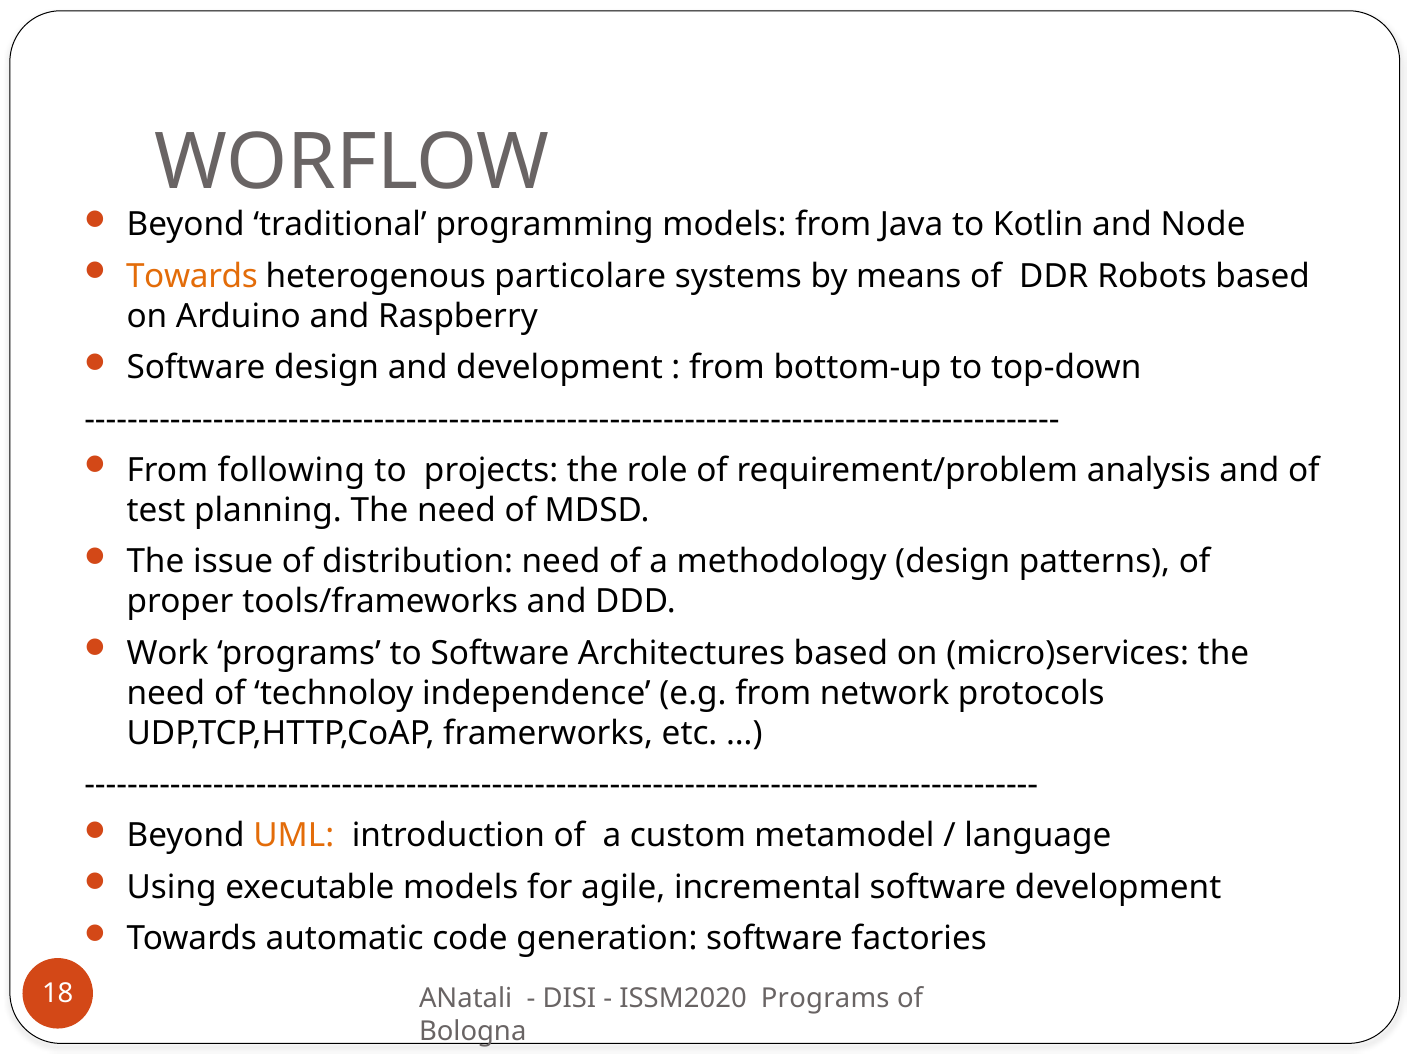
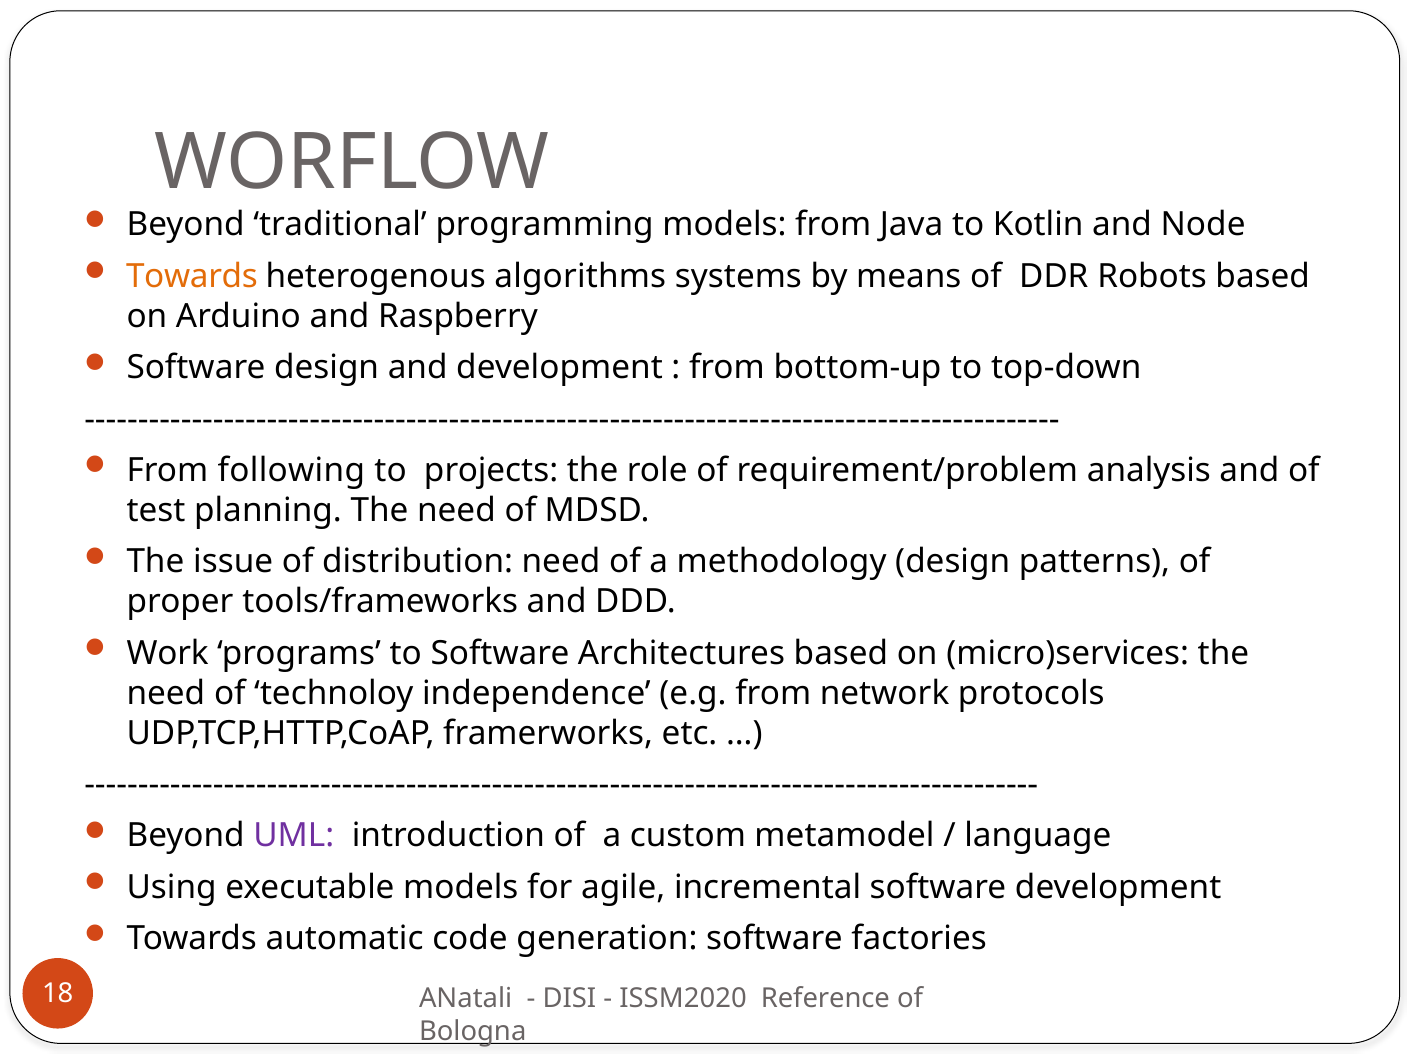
particolare: particolare -> algorithms (580, 276)
UML colour: orange -> purple (294, 836)
ISSM2020 Programs: Programs -> Reference (825, 998)
